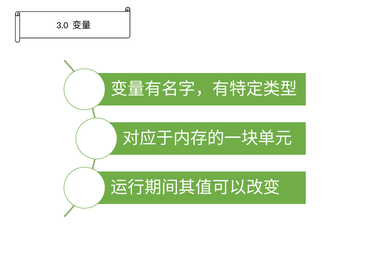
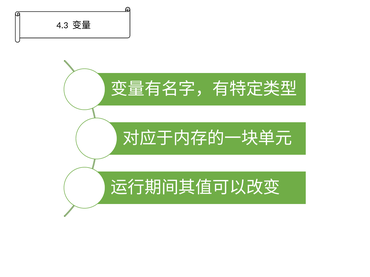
3.0: 3.0 -> 4.3 (62, 25)
